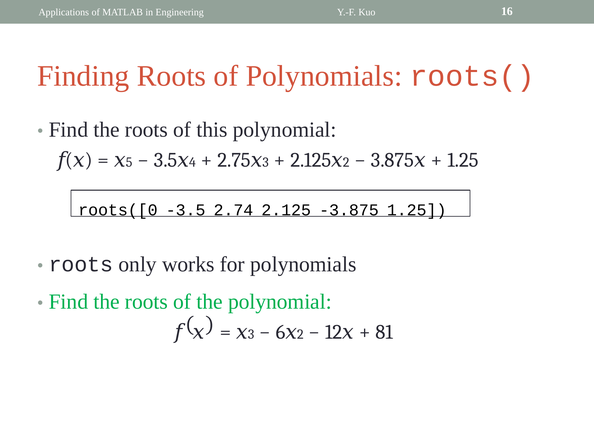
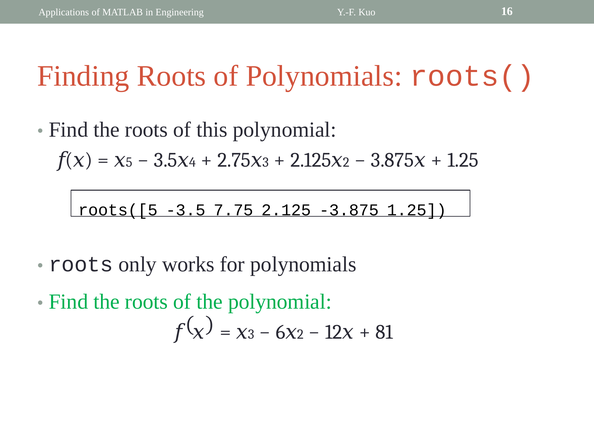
roots([0: roots([0 -> roots([5 (118, 210)
2.74: 2.74 -> 7.75 (233, 210)
